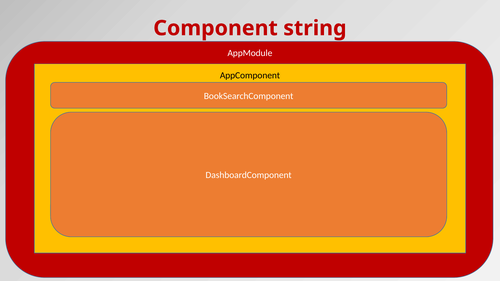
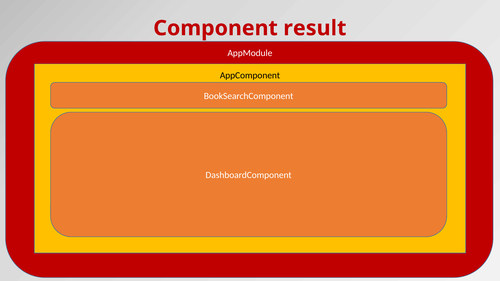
string: string -> result (315, 28)
